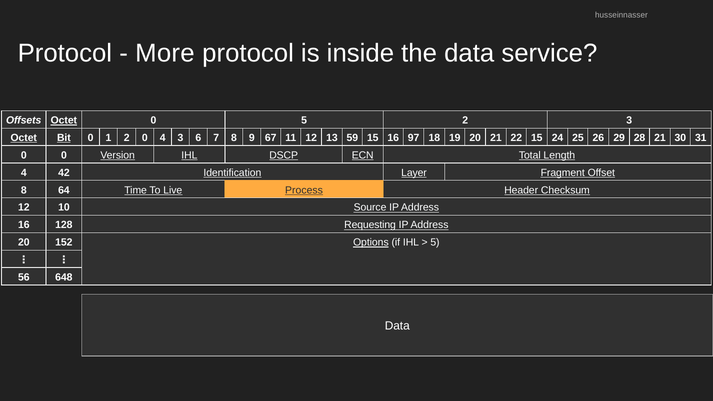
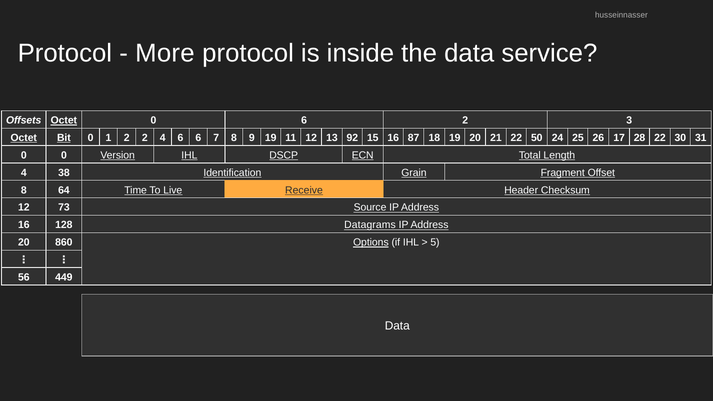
0 5: 5 -> 6 (304, 120)
2 0: 0 -> 2 (145, 138)
4 3: 3 -> 6 (180, 138)
9 67: 67 -> 19 (271, 138)
59: 59 -> 92 (352, 138)
97: 97 -> 87 (414, 138)
22 15: 15 -> 50 (537, 138)
29: 29 -> 17 (619, 138)
28 21: 21 -> 22 (660, 138)
42: 42 -> 38 (64, 173)
Layer: Layer -> Grain (414, 173)
Process: Process -> Receive (304, 190)
10: 10 -> 73 (64, 208)
Requesting: Requesting -> Datagrams (370, 225)
152: 152 -> 860 (64, 242)
648: 648 -> 449 (64, 277)
